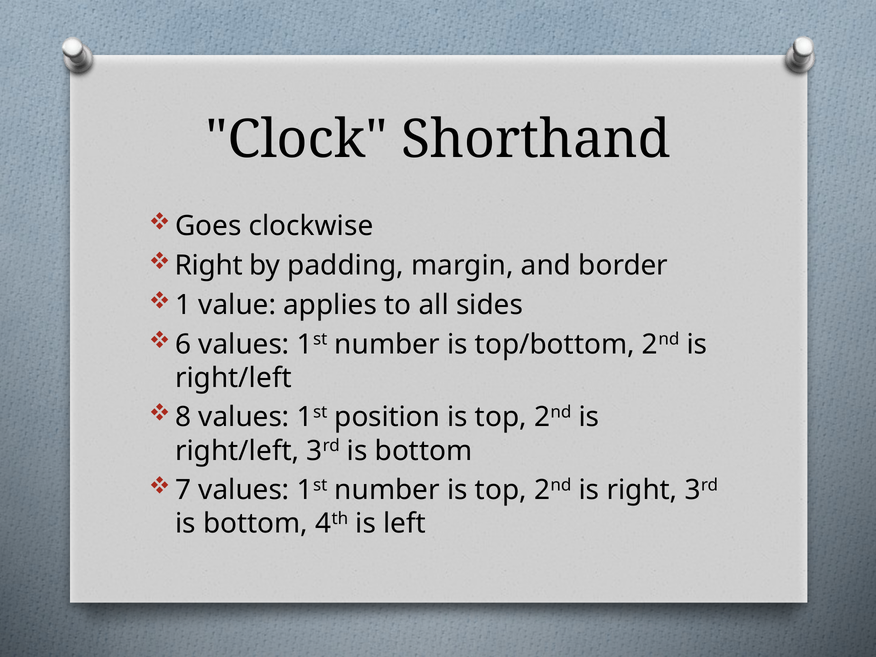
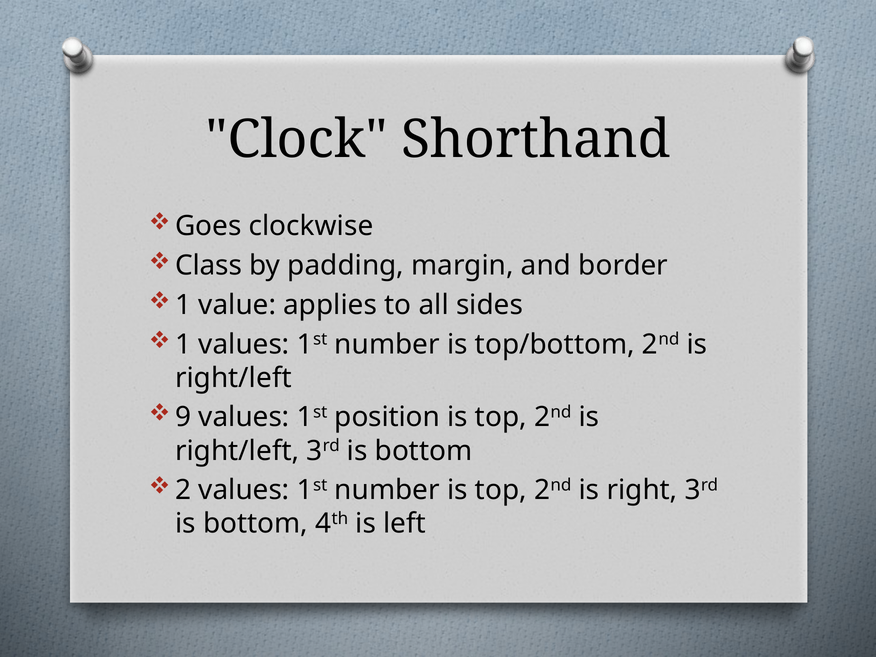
Right: Right -> Class (209, 266)
6: 6 -> 1 (183, 344)
8: 8 -> 9 (183, 417)
7: 7 -> 2 (183, 490)
